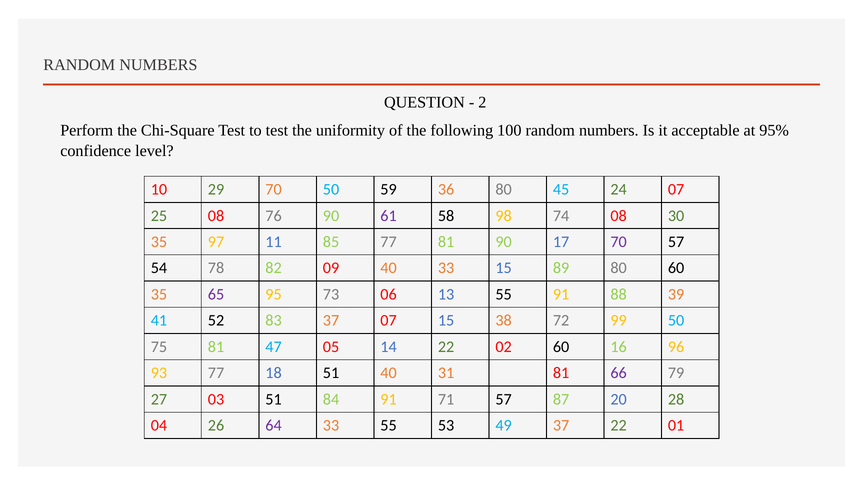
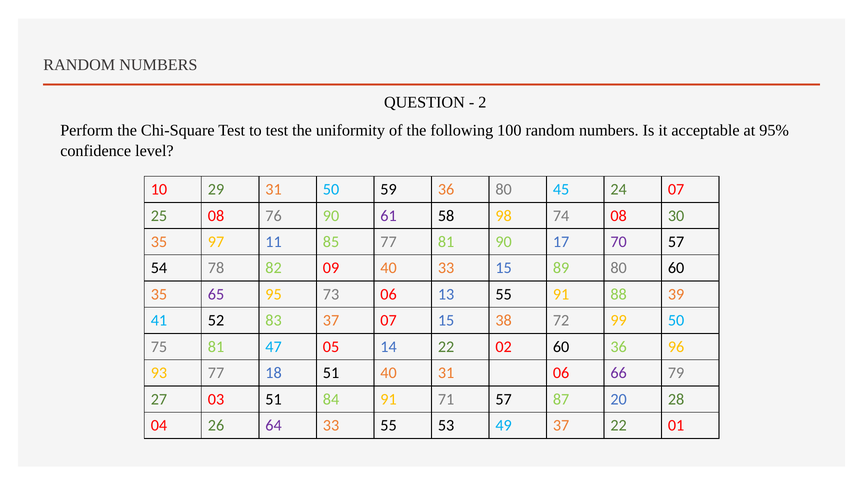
29 70: 70 -> 31 (274, 190)
60 16: 16 -> 36 (619, 347)
31 81: 81 -> 06 (561, 373)
